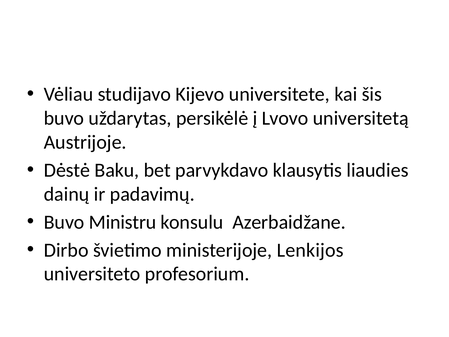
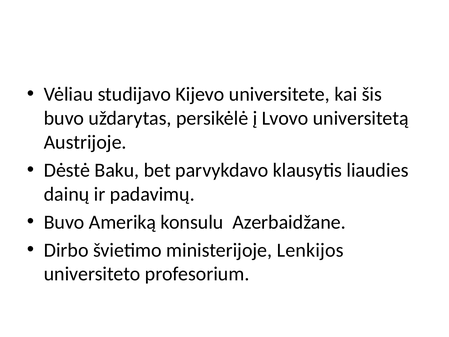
Ministru: Ministru -> Ameriką (123, 222)
